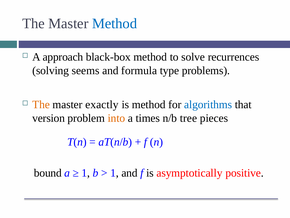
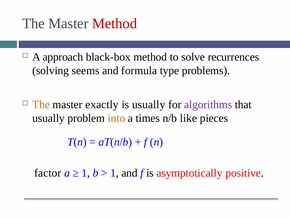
Method colour: blue -> red (115, 23)
is method: method -> usually (149, 104)
algorithms colour: blue -> purple (208, 104)
version: version -> usually (49, 118)
tree: tree -> like (188, 118)
bound: bound -> factor (48, 173)
